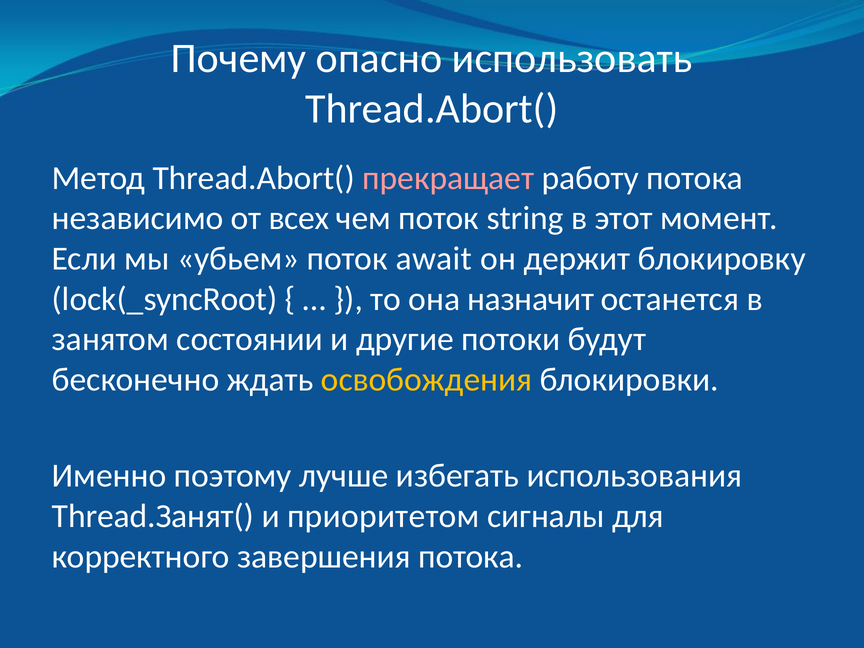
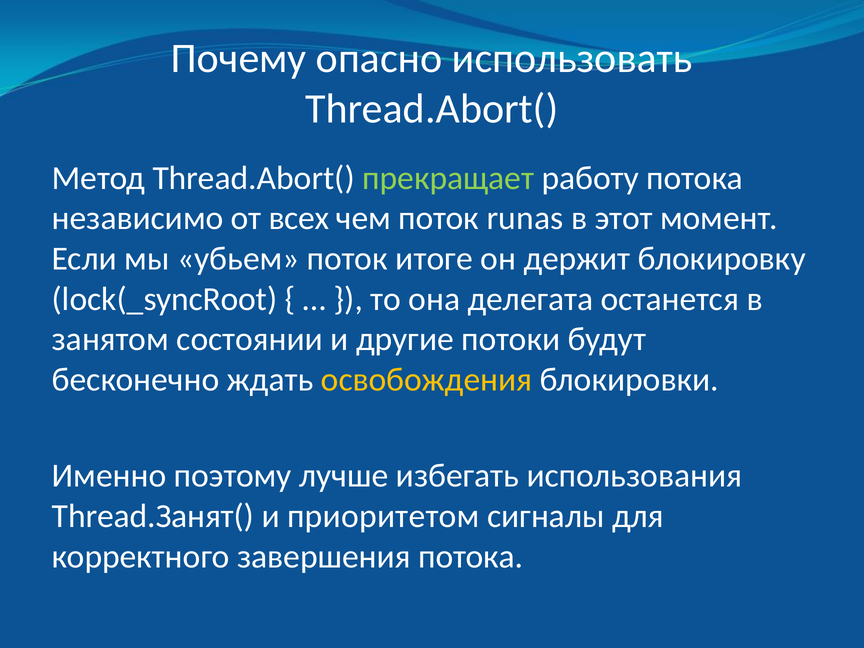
прекращает colour: pink -> light green (448, 178)
string: string -> runas (525, 218)
await: await -> итоге (434, 259)
назначит: назначит -> делегата (530, 299)
